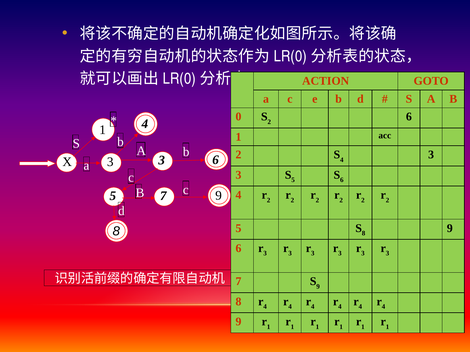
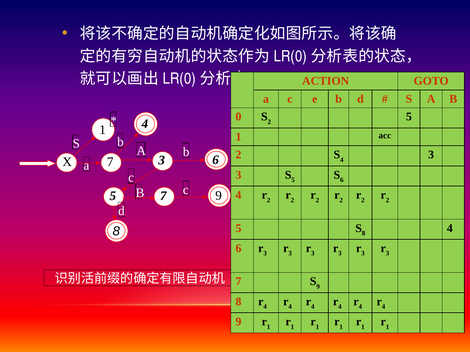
S 2 6: 6 -> 5 (409, 117)
X 3: 3 -> 7 (110, 162)
8 9: 9 -> 4 (450, 228)
